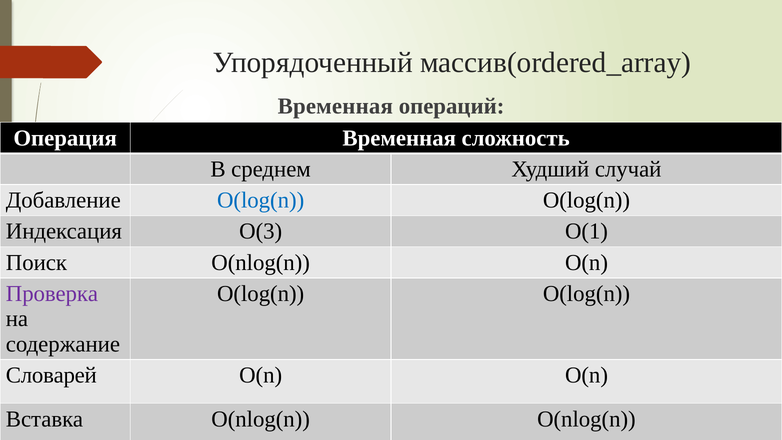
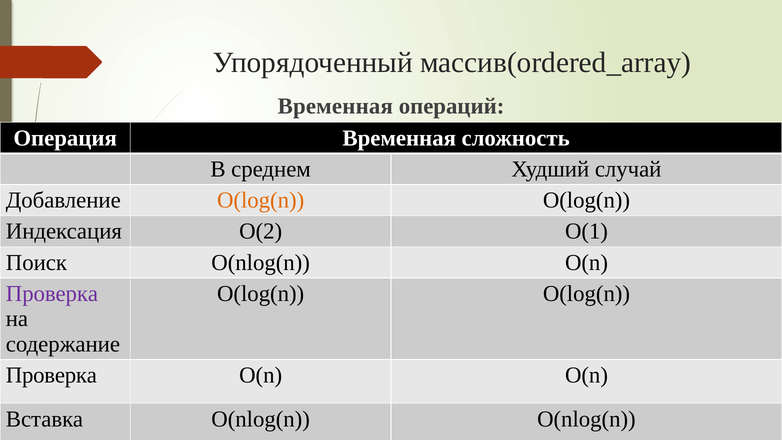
O(log(n colour: blue -> orange (261, 200)
O(3: O(3 -> O(2 (261, 231)
Словарей: Словарей -> Проверка (51, 375)
